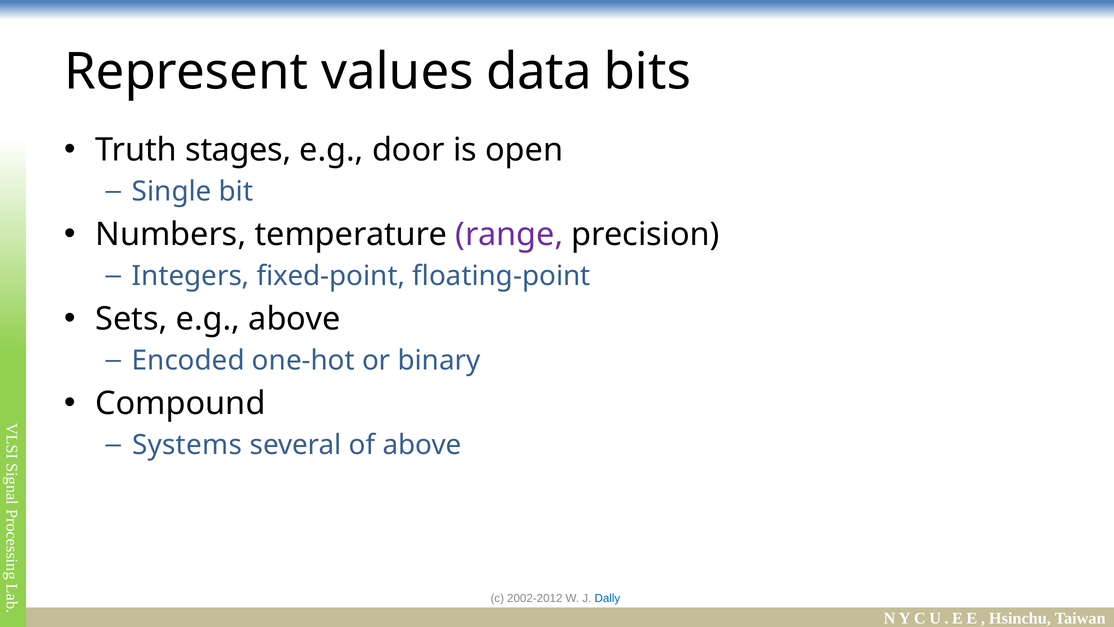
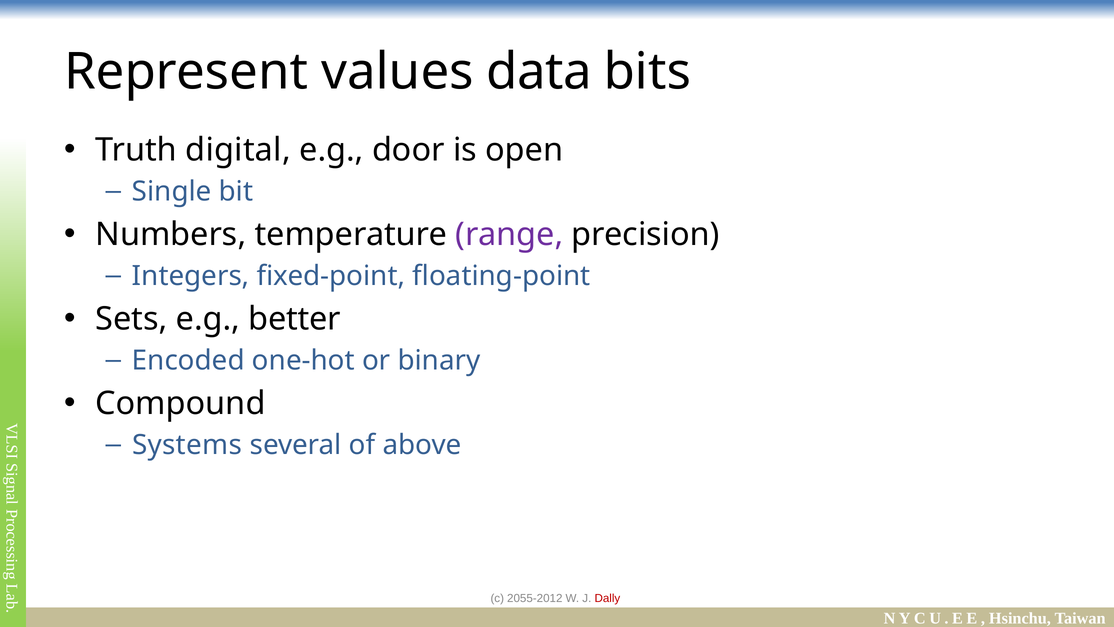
stages: stages -> digital (238, 150)
e.g above: above -> better (295, 319)
2002-2012: 2002-2012 -> 2055-2012 (535, 598)
Dally colour: blue -> red (607, 598)
